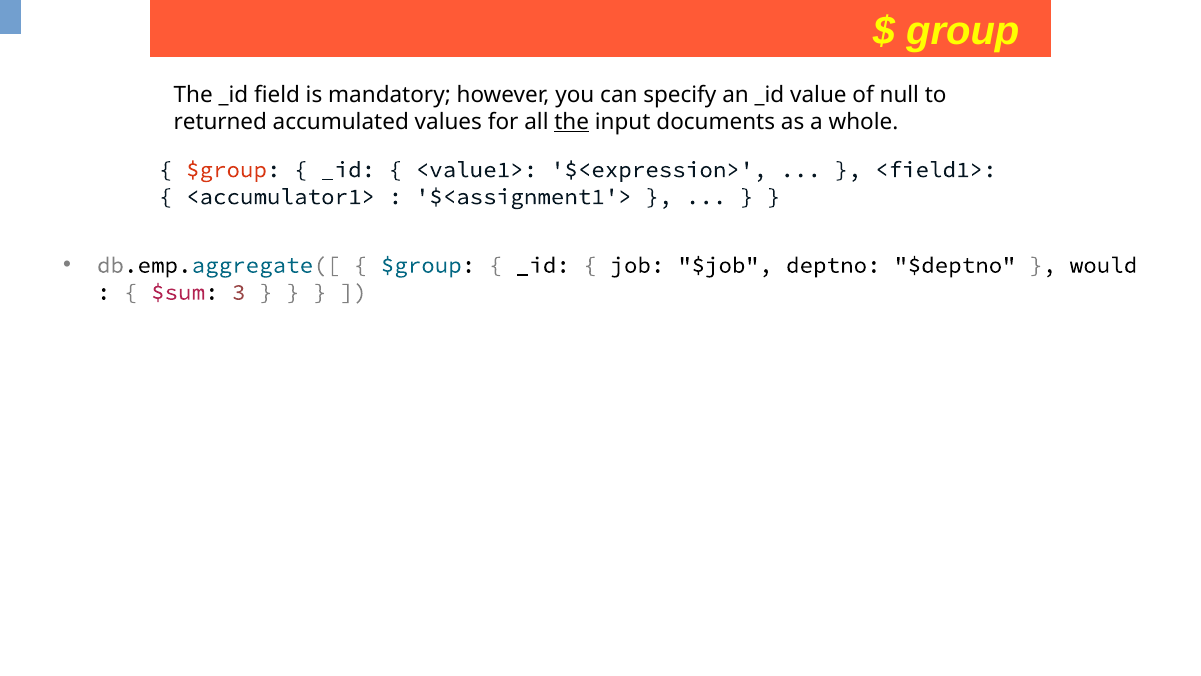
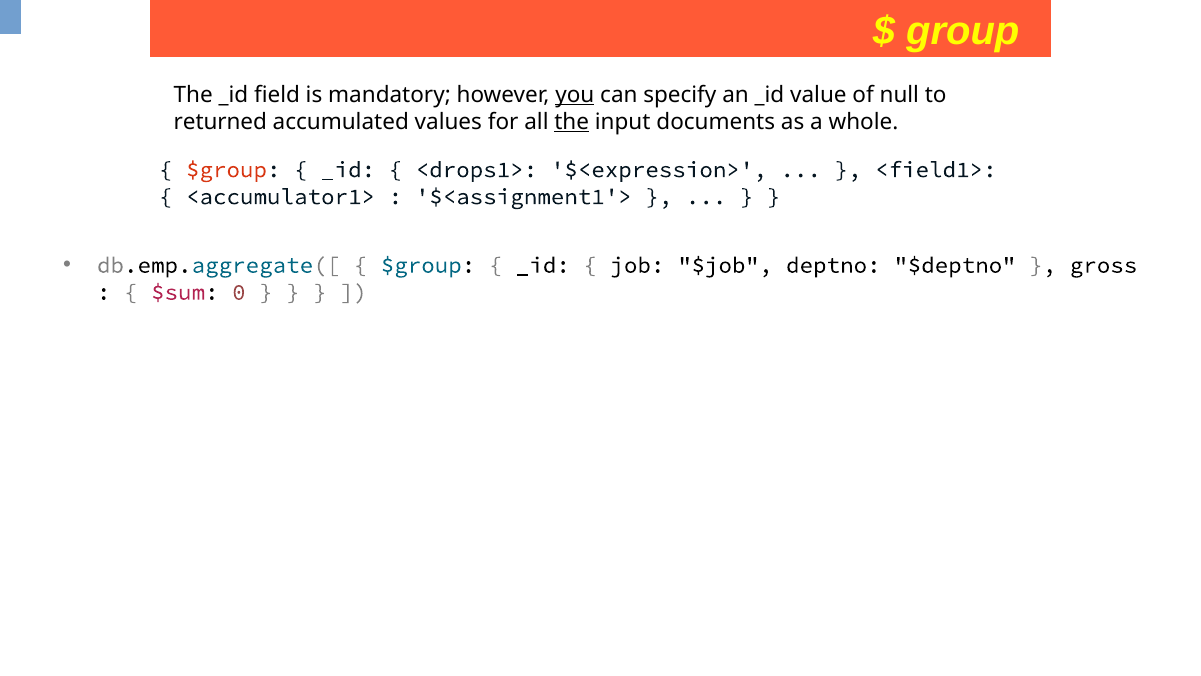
you underline: none -> present (575, 95)
<value1>: <value1> -> <drops1> (476, 170)
would: would -> gross (1104, 265)
3: 3 -> 0 (239, 292)
